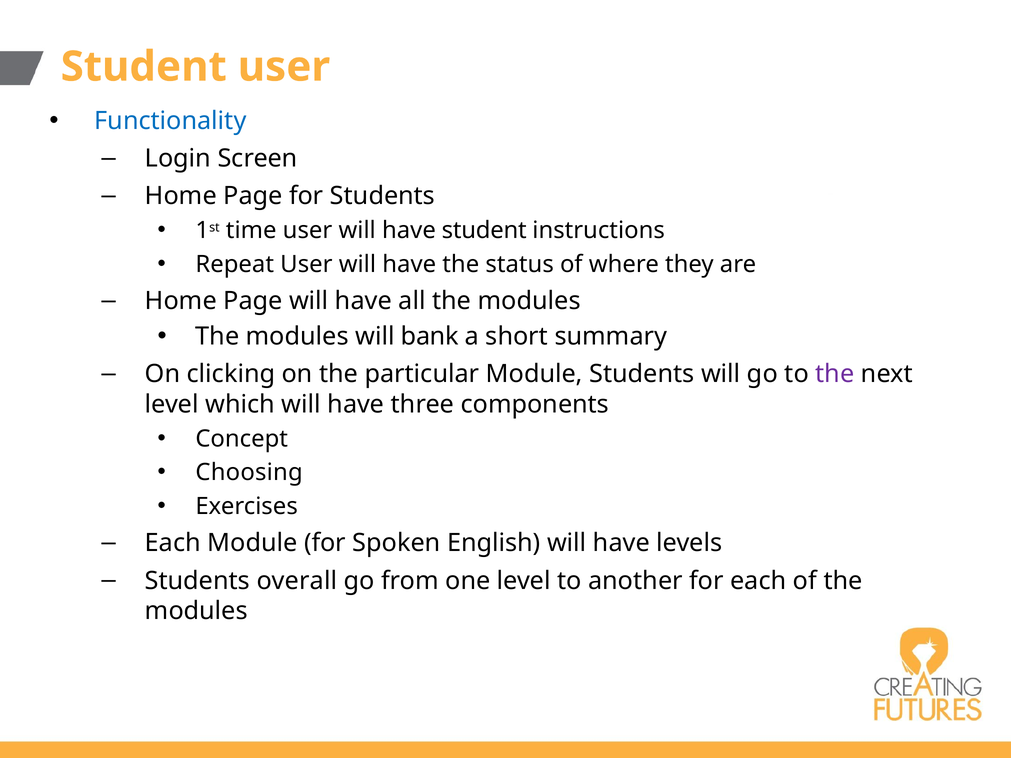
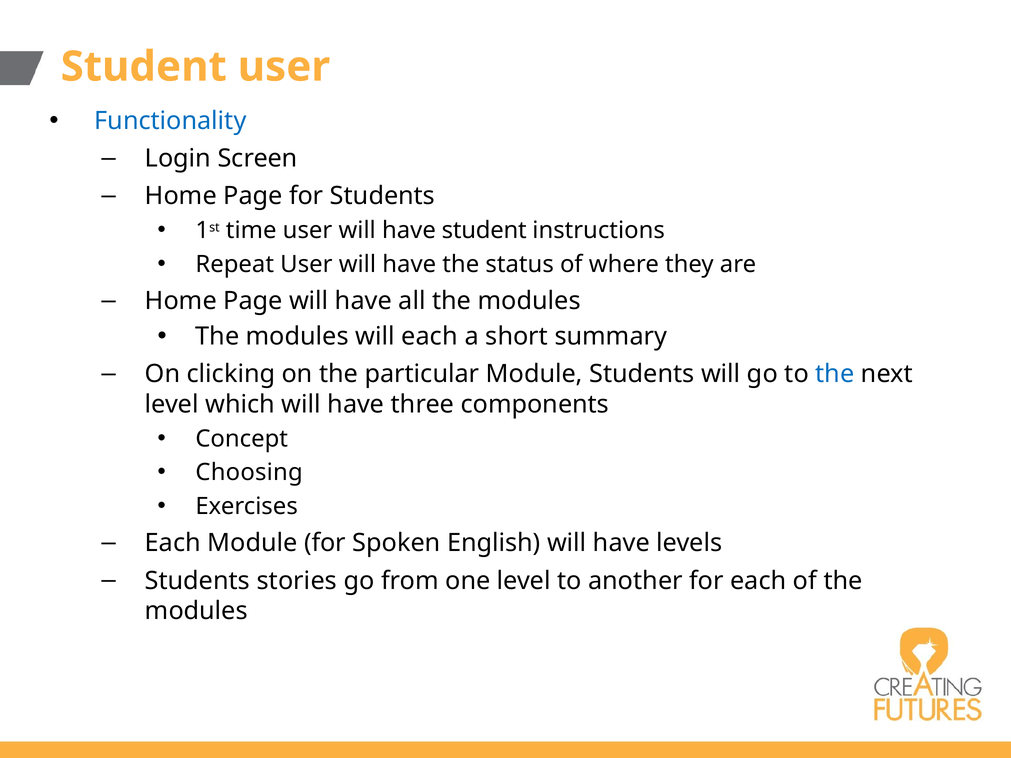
will bank: bank -> each (430, 337)
the colour: purple -> blue (835, 374)
overall: overall -> stories (297, 581)
